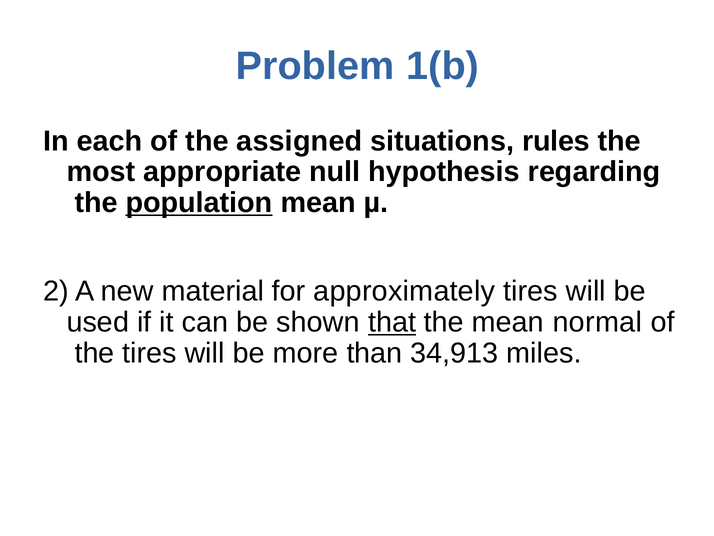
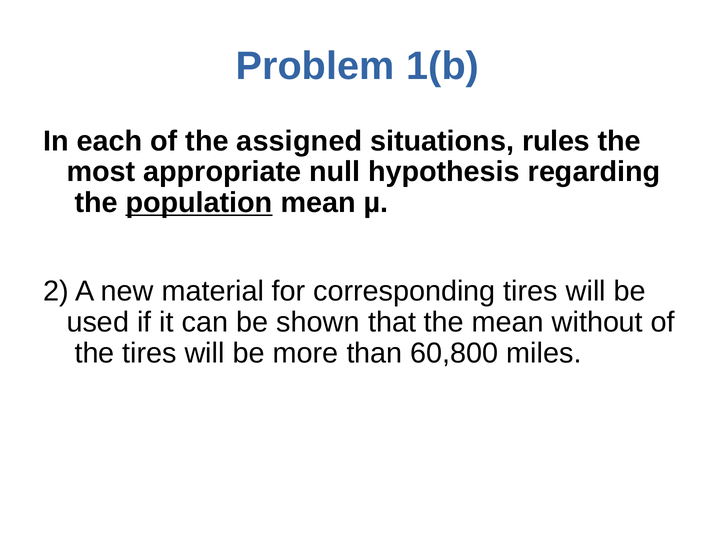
approximately: approximately -> corresponding (404, 291)
that underline: present -> none (392, 322)
normal: normal -> without (597, 322)
34,913: 34,913 -> 60,800 (454, 353)
